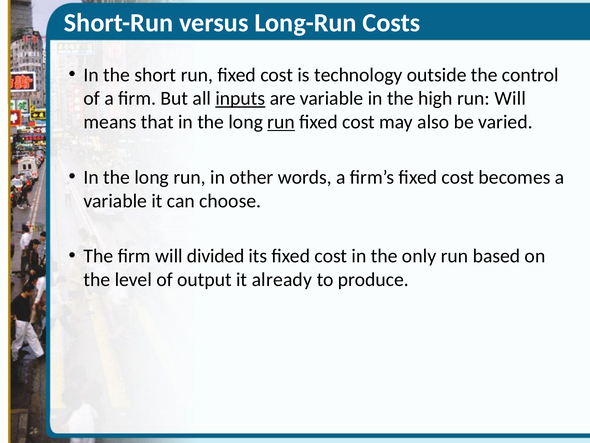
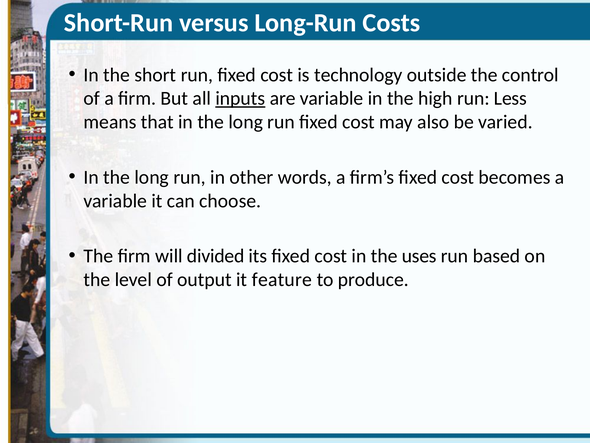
run Will: Will -> Less (510, 98)
run underline: present -> none (281, 122)
only: only -> uses (419, 256)
already: already -> feature (282, 279)
